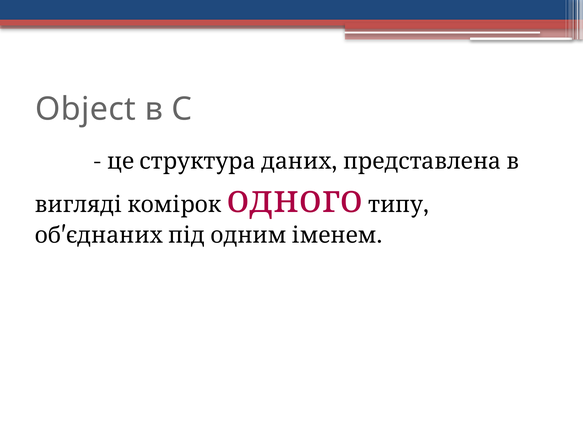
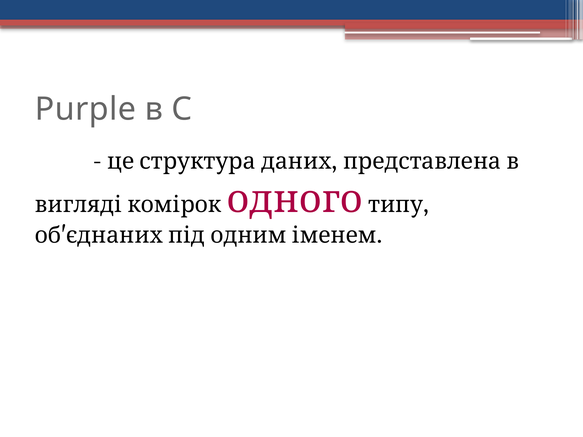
Object: Object -> Purple (86, 109)
